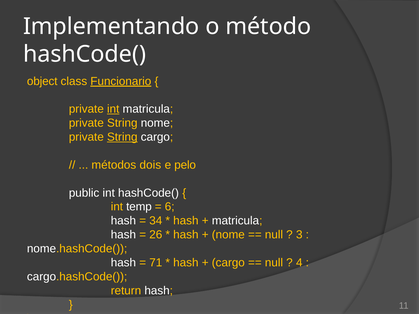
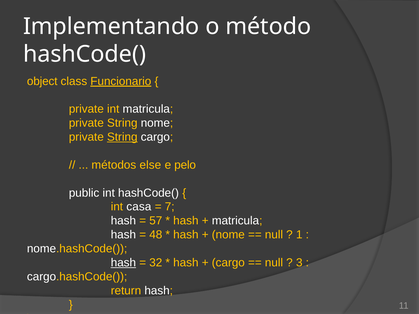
int underline: present -> none (113, 109)
dois: dois -> else (150, 165)
temp: temp -> casa (139, 207)
6: 6 -> 7 (170, 207)
34: 34 -> 57 (156, 221)
26: 26 -> 48 (156, 235)
3: 3 -> 1 (299, 235)
hash underline: none -> present (123, 263)
71: 71 -> 32 (156, 263)
4: 4 -> 3 (299, 263)
